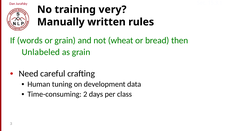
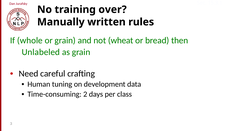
very: very -> over (113, 10)
words: words -> whole (30, 40)
